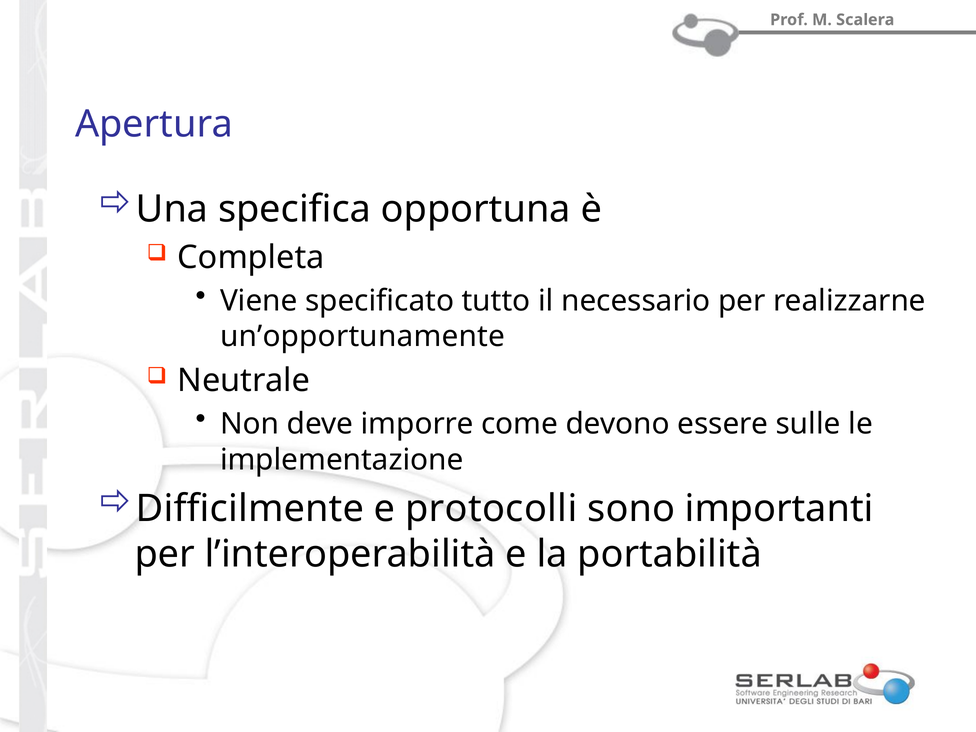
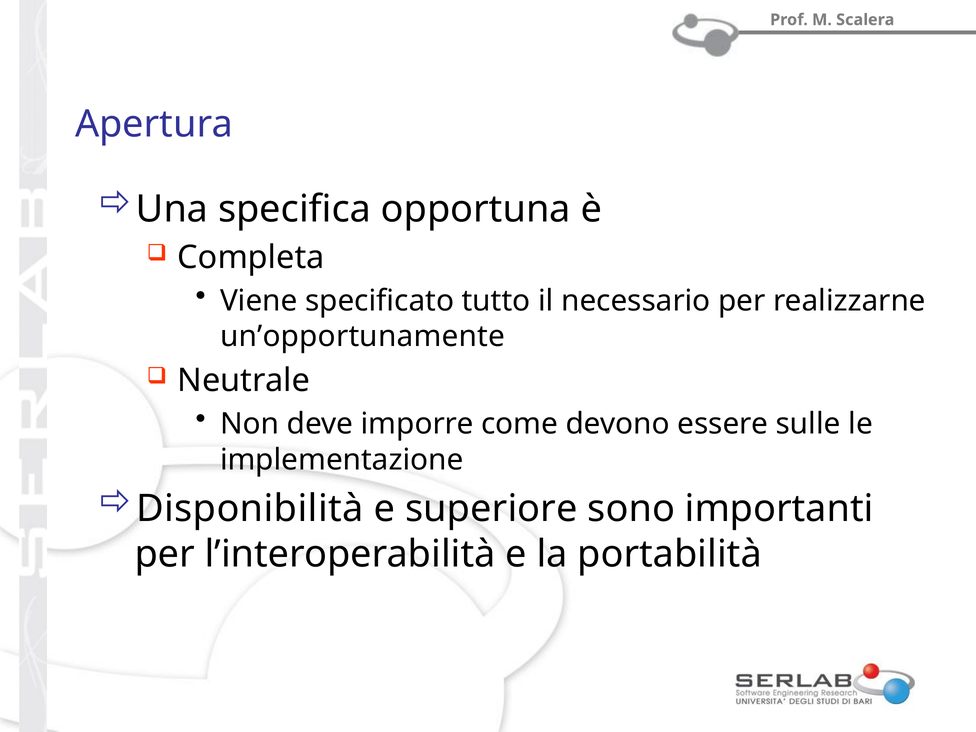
Difficilmente: Difficilmente -> Disponibilità (250, 509)
protocolli: protocolli -> superiore (491, 509)
